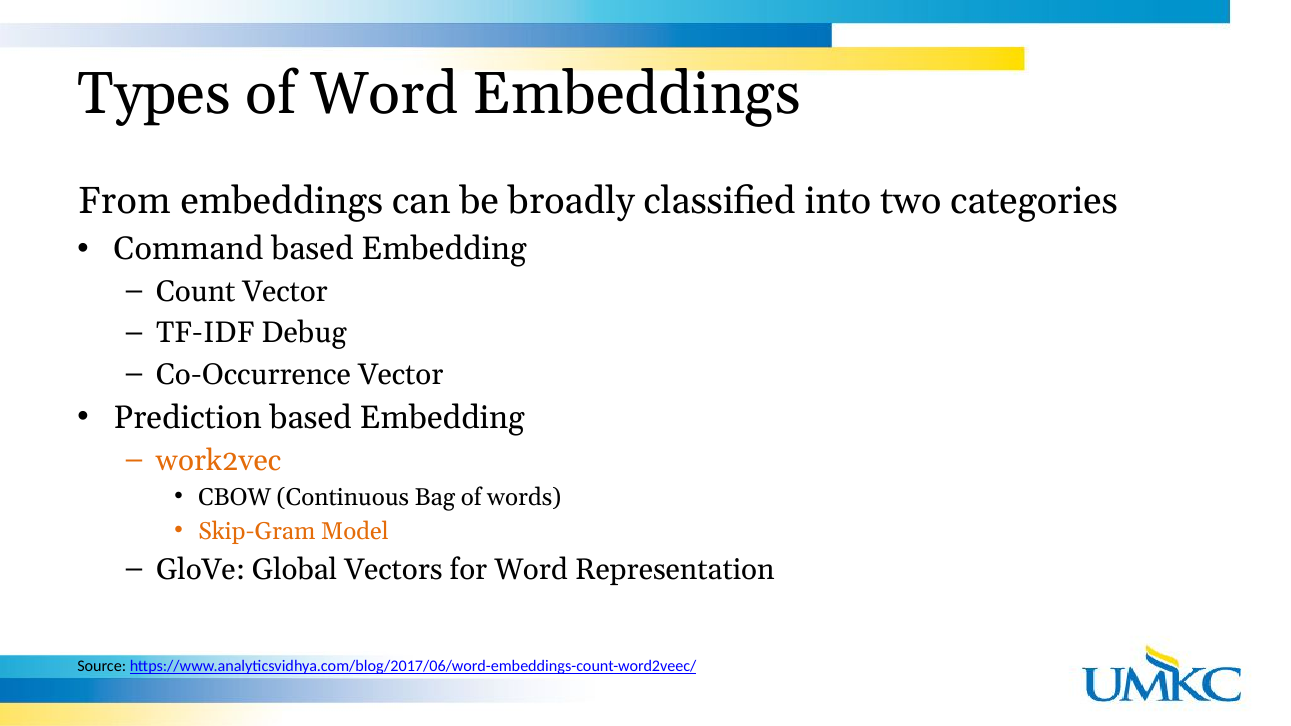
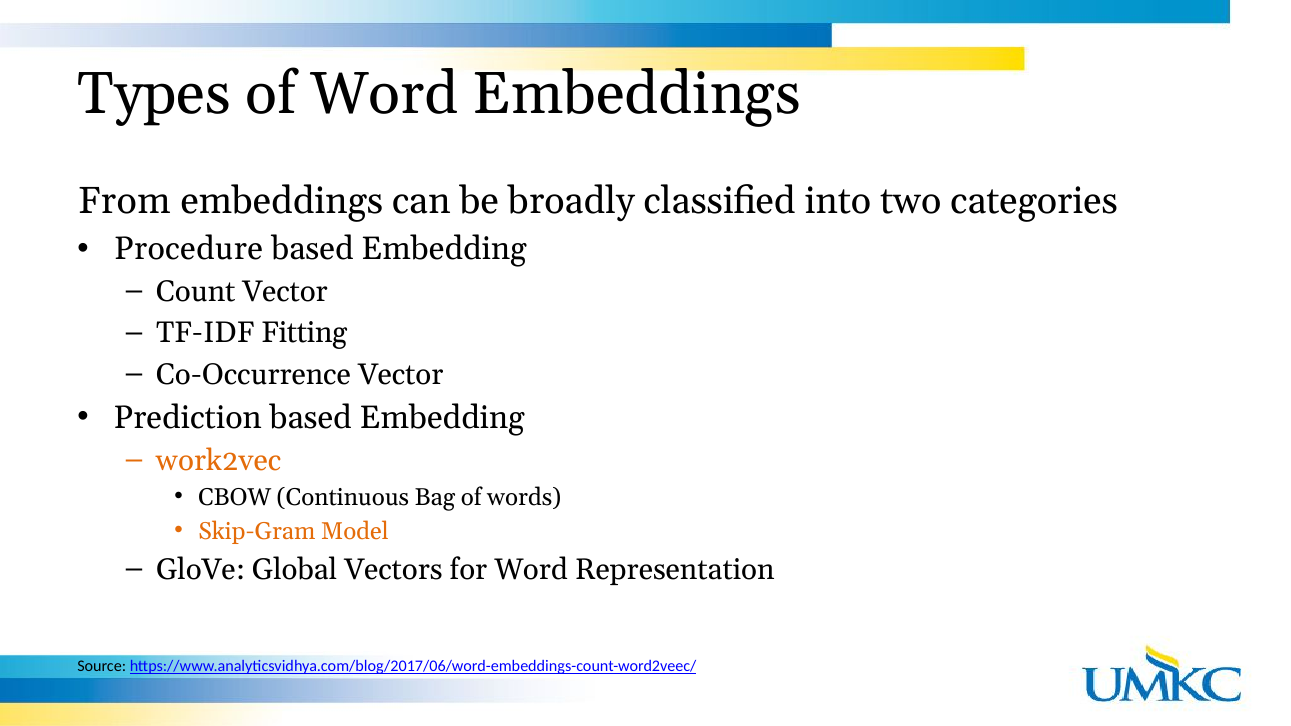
Command: Command -> Procedure (188, 249)
Debug: Debug -> Fitting (304, 333)
